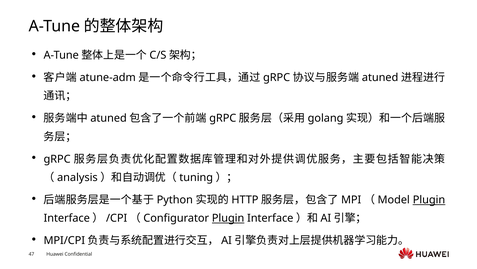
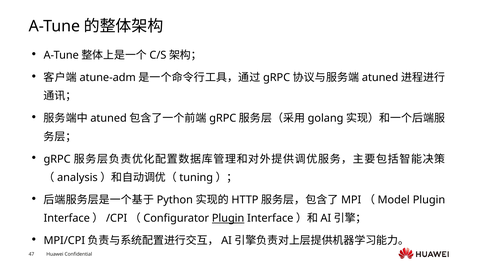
Plugin underline: present -> none (429, 199)
